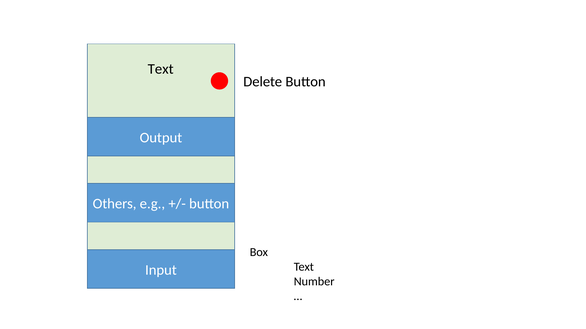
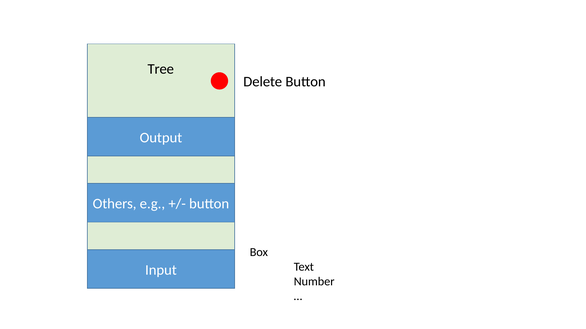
Text: Text -> Tree (161, 69)
